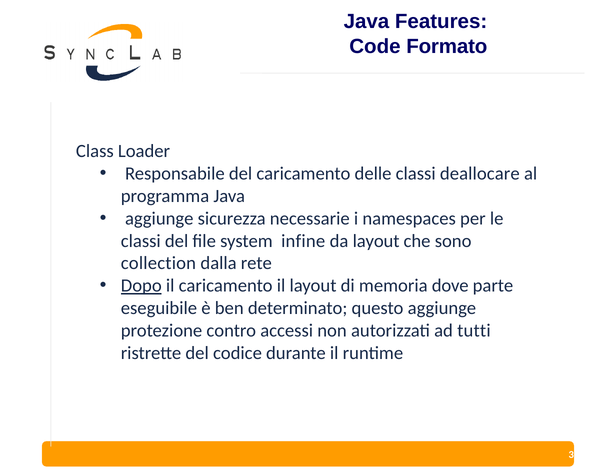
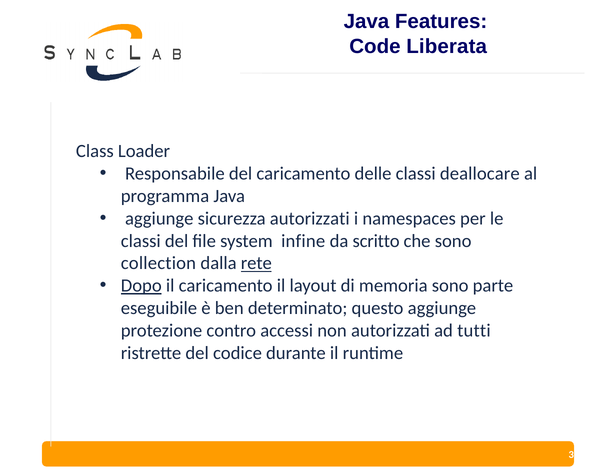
Formato: Formato -> Liberata (447, 46)
sicurezza necessarie: necessarie -> autorizzati (310, 219)
da layout: layout -> scritto (376, 241)
rete underline: none -> present (256, 263)
memoria dove: dove -> sono (450, 286)
